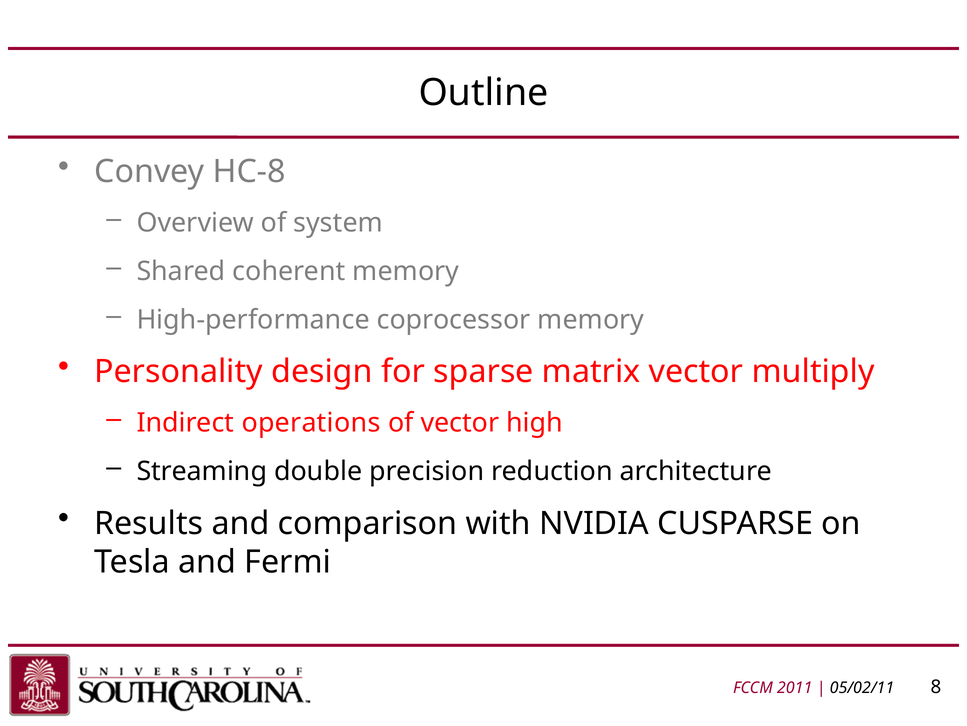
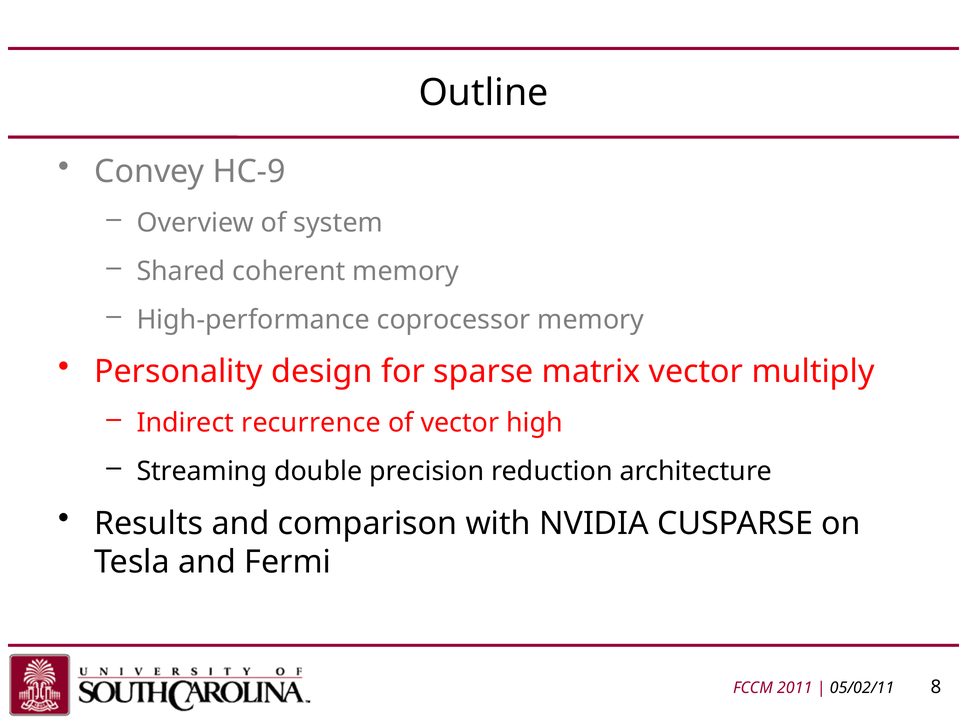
HC-8: HC-8 -> HC-9 (249, 171)
operations: operations -> recurrence (311, 423)
